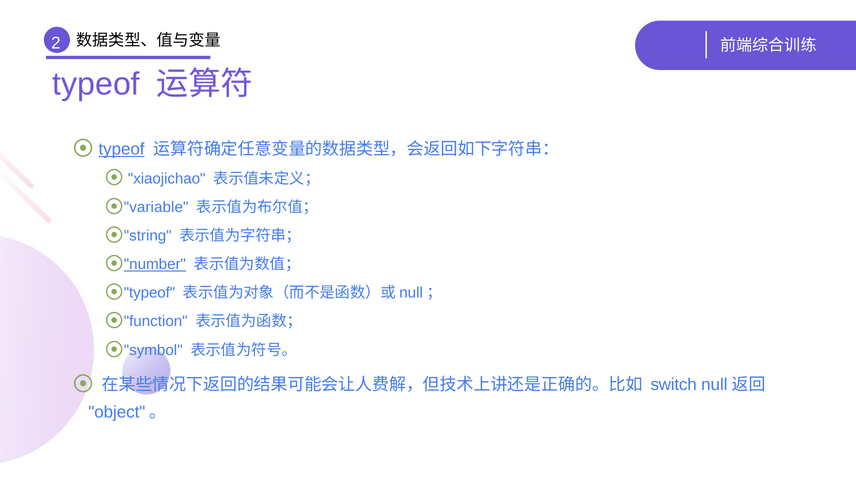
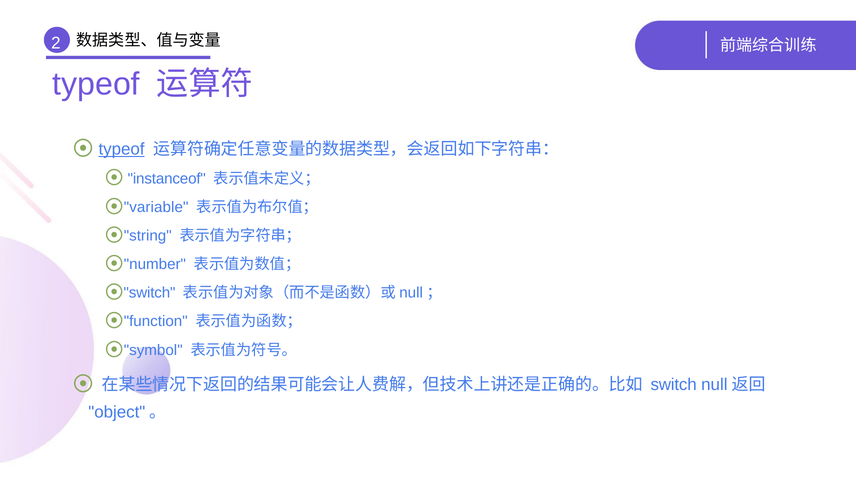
xiaojichao: xiaojichao -> instanceof (167, 178)
number underline: present -> none (155, 264)
typeof: typeof -> switch (150, 293)
